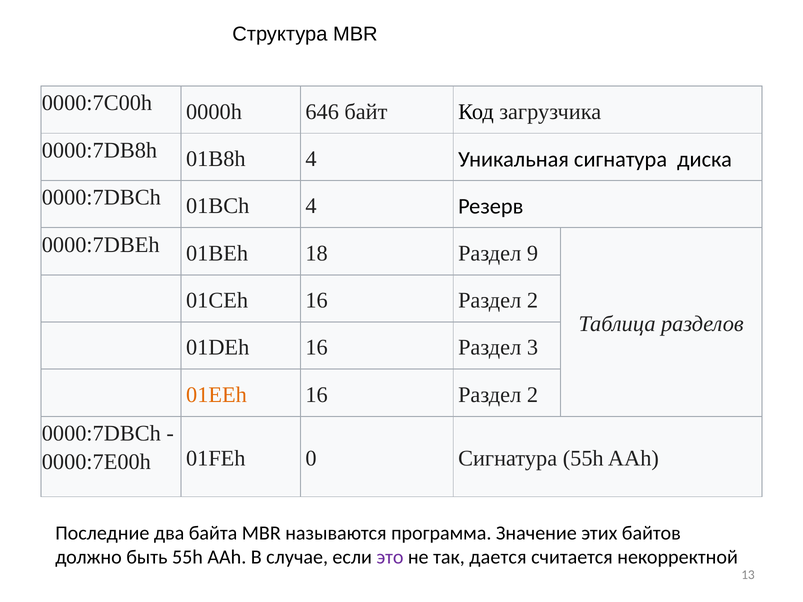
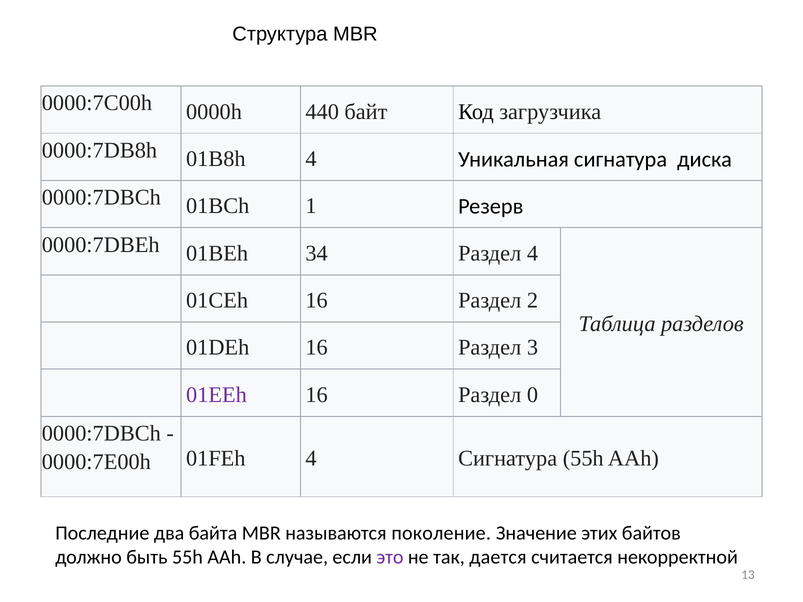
646: 646 -> 440 (322, 112)
01BCh 4: 4 -> 1 (311, 206)
18: 18 -> 34 (317, 253)
Раздел 9: 9 -> 4 (532, 253)
01EEh colour: orange -> purple (216, 395)
2: 2 -> 0 (532, 395)
01FEh 0: 0 -> 4 (311, 459)
программа: программа -> поколение (441, 534)
